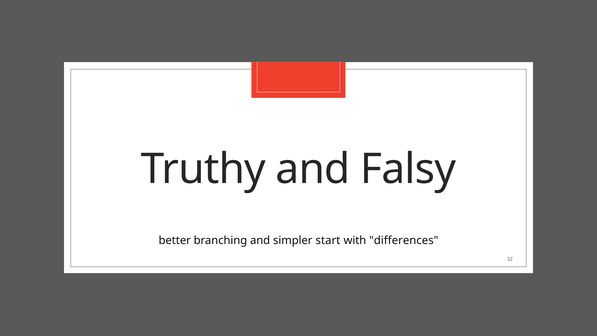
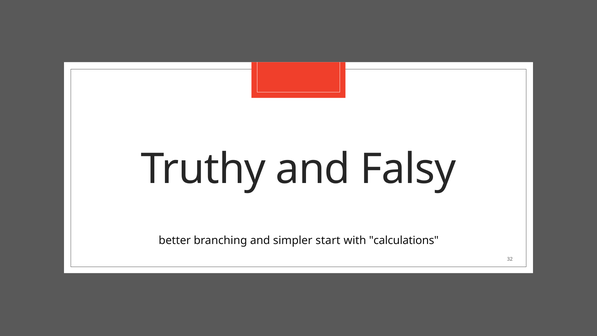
differences: differences -> calculations (404, 240)
